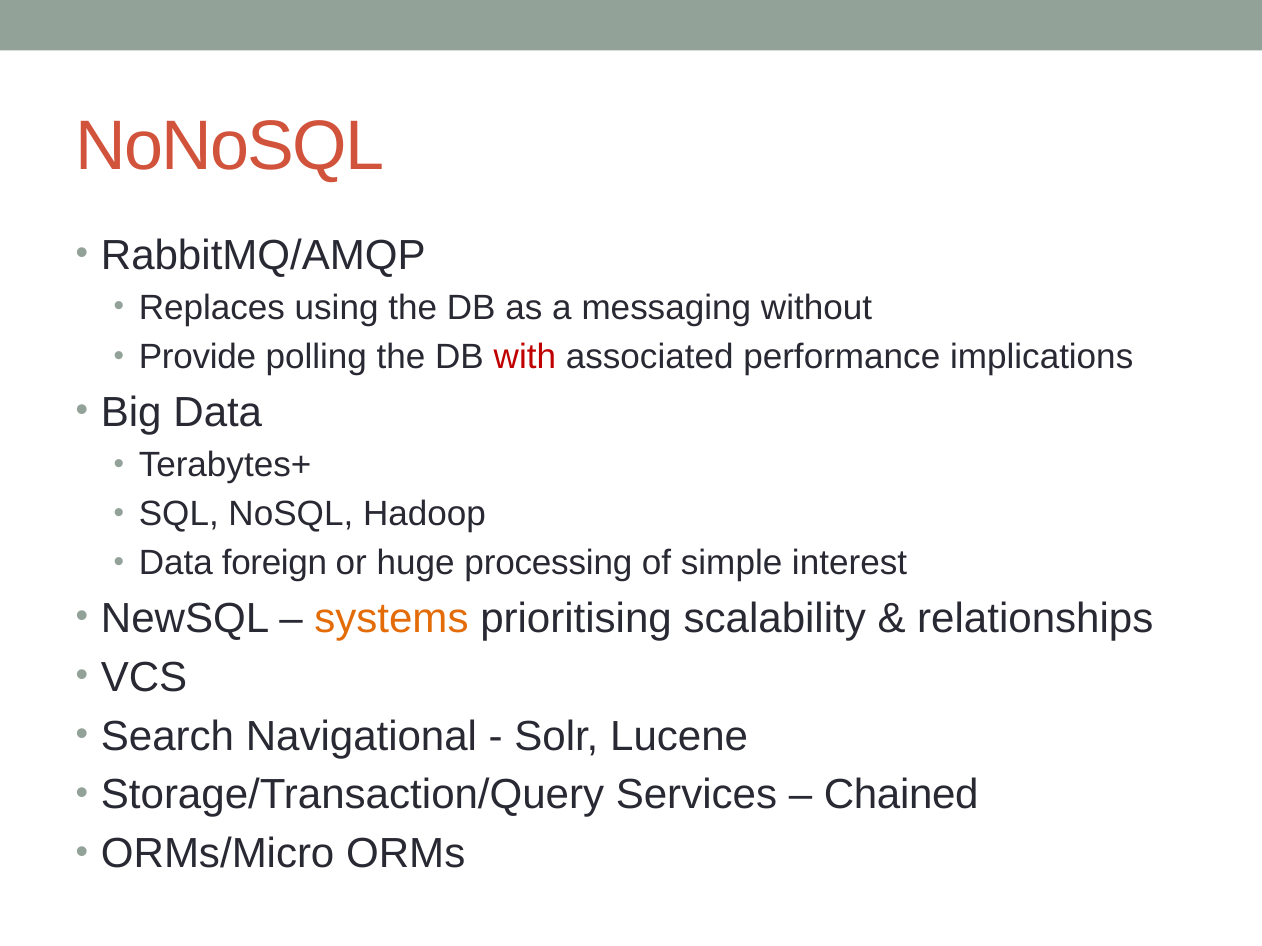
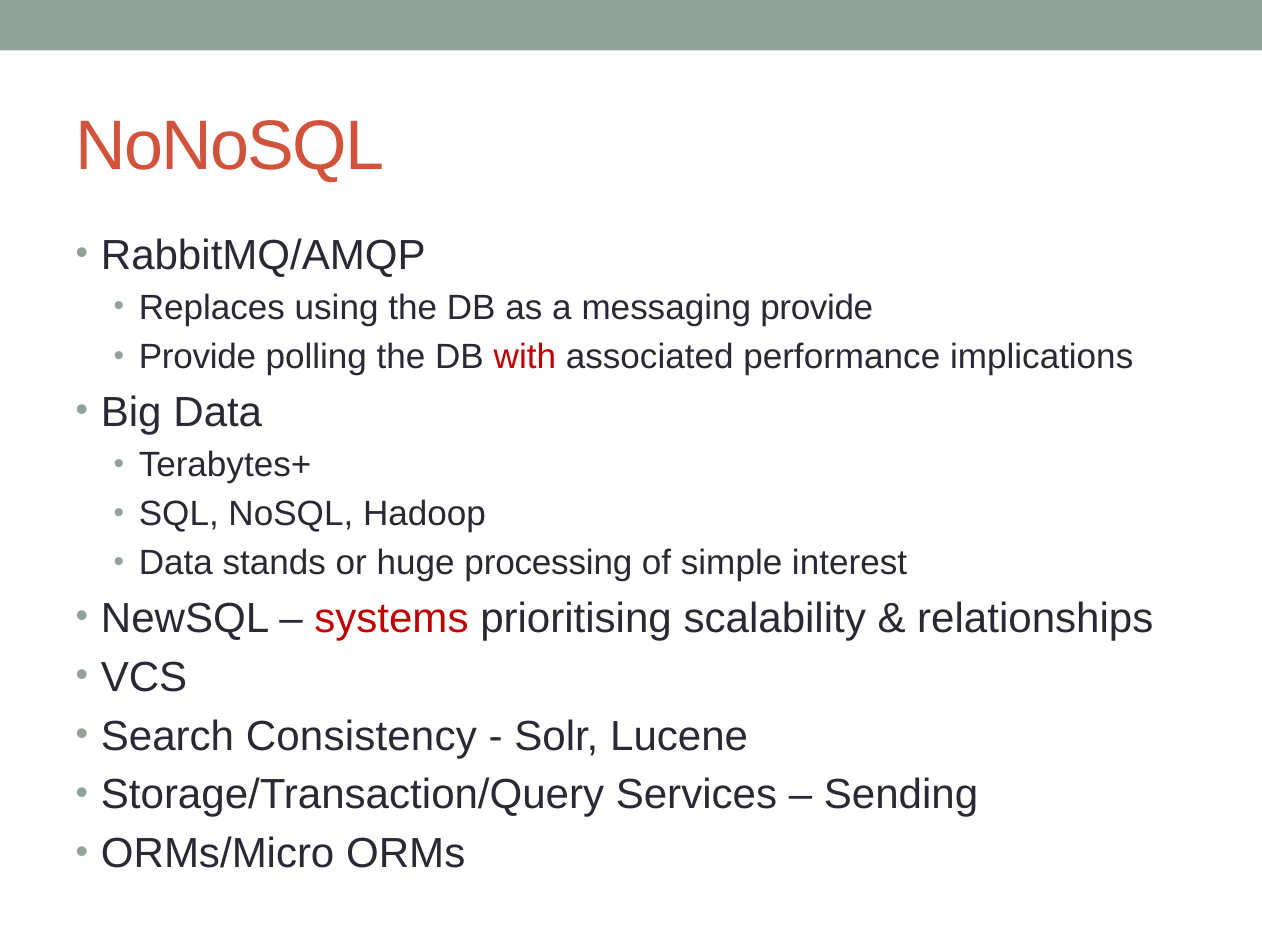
messaging without: without -> provide (817, 308)
foreign: foreign -> stands (274, 564)
systems colour: orange -> red (391, 619)
Navigational: Navigational -> Consistency (361, 737)
Chained: Chained -> Sending (901, 795)
